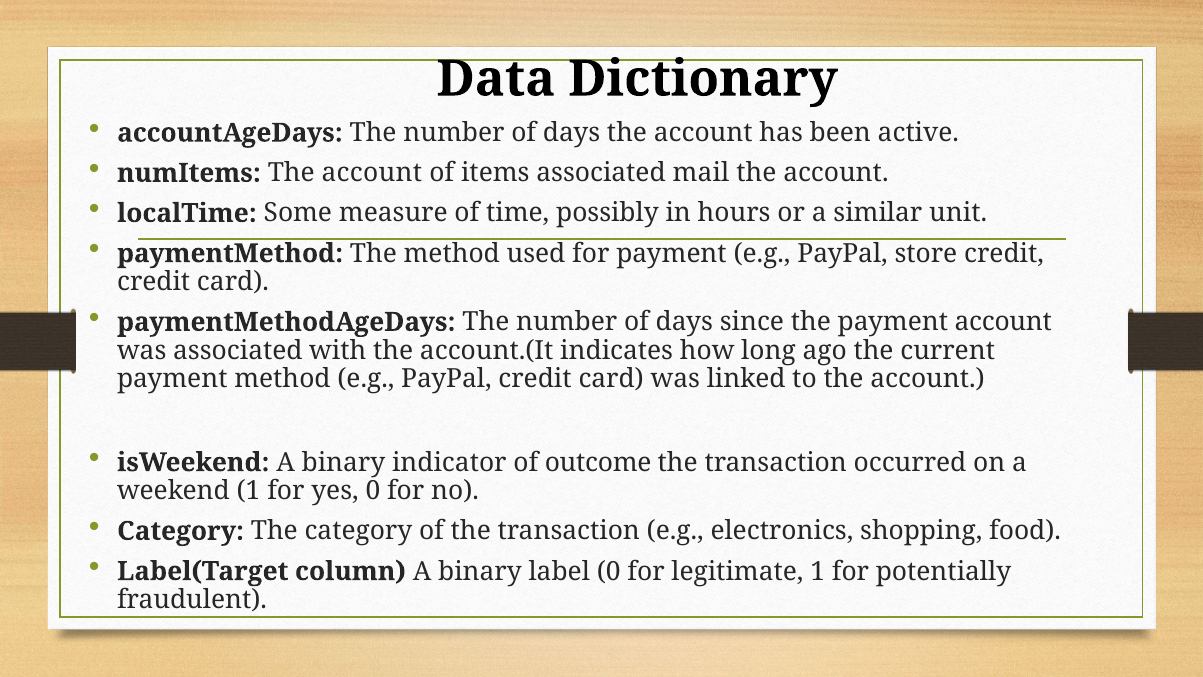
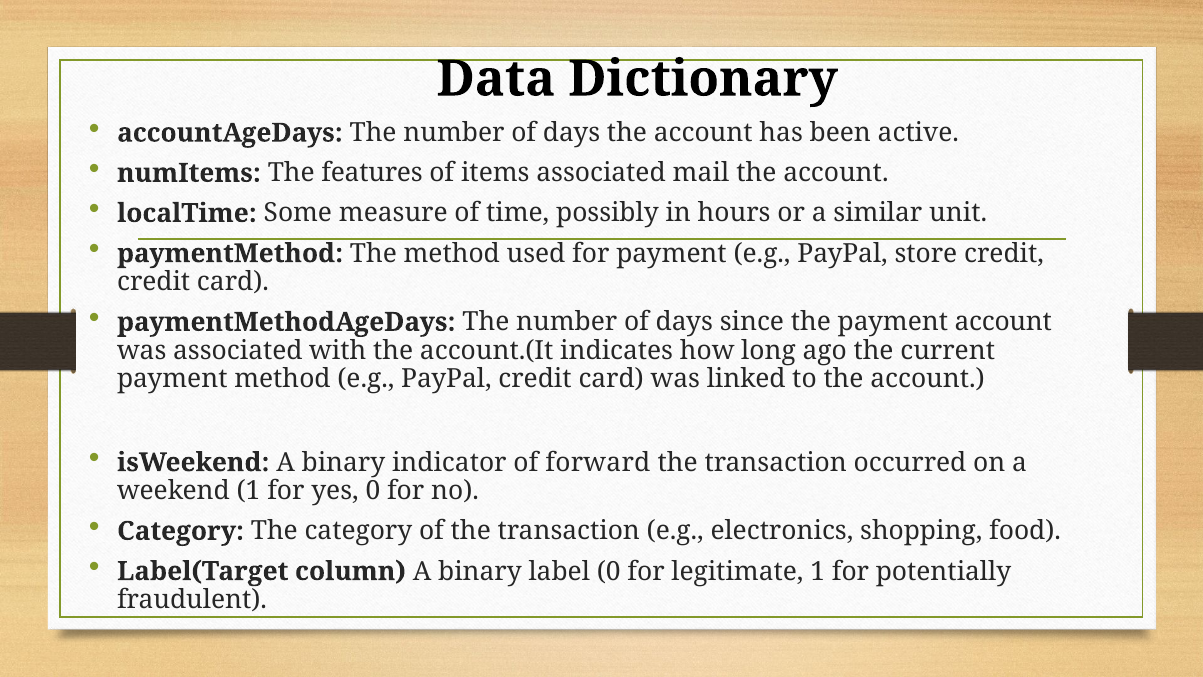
numItems The account: account -> features (372, 173)
outcome: outcome -> forward (598, 462)
